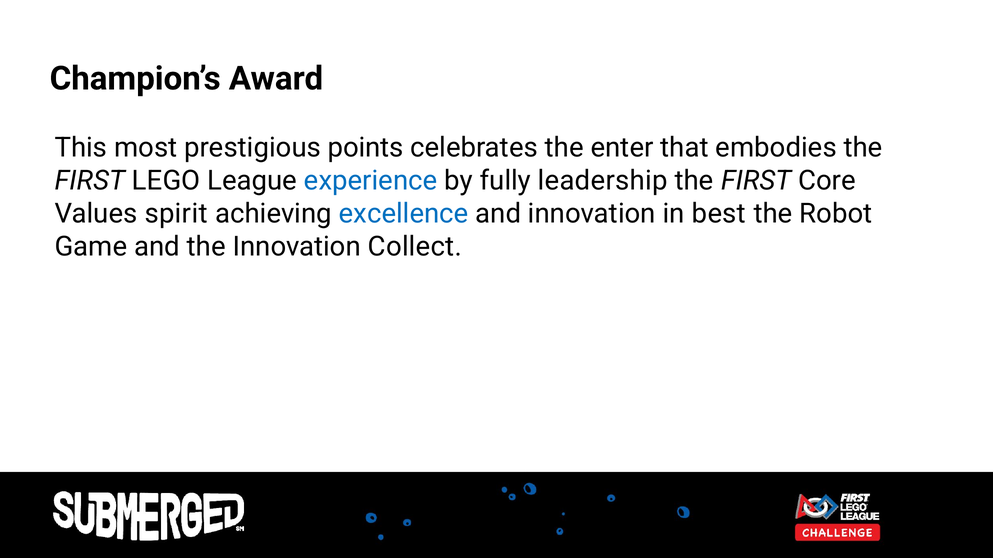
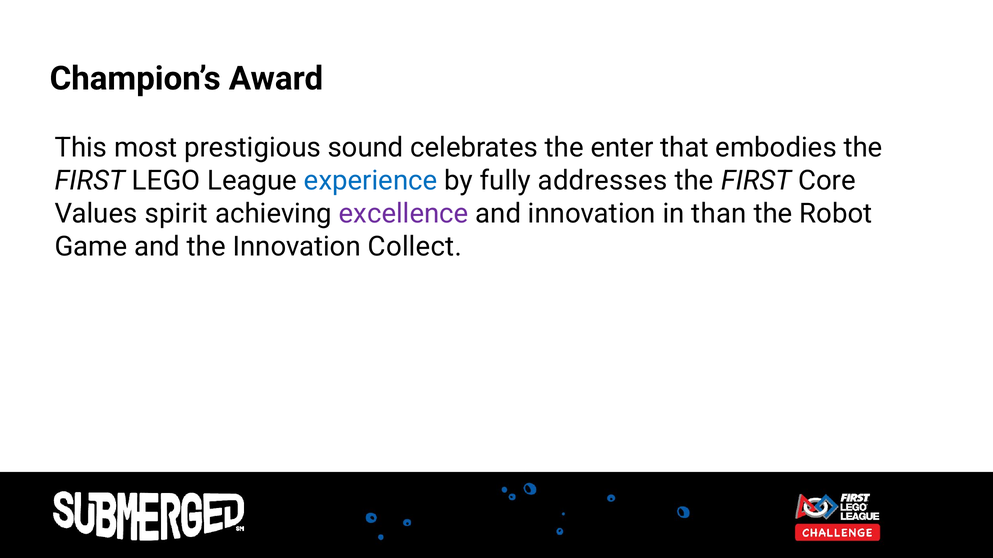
points: points -> sound (366, 148)
leadership: leadership -> addresses (603, 181)
excellence colour: blue -> purple (404, 214)
best: best -> than (719, 214)
